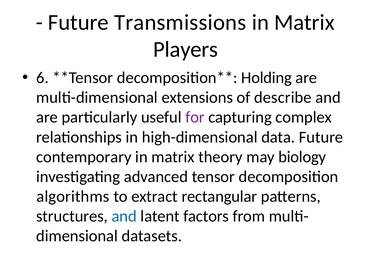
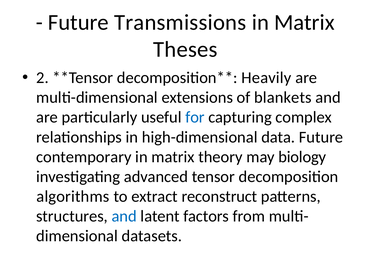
Players: Players -> Theses (185, 50)
6: 6 -> 2 (42, 78)
Holding: Holding -> Heavily (266, 78)
describe: describe -> blankets (283, 98)
for colour: purple -> blue (195, 117)
rectangular: rectangular -> reconstruct (219, 197)
